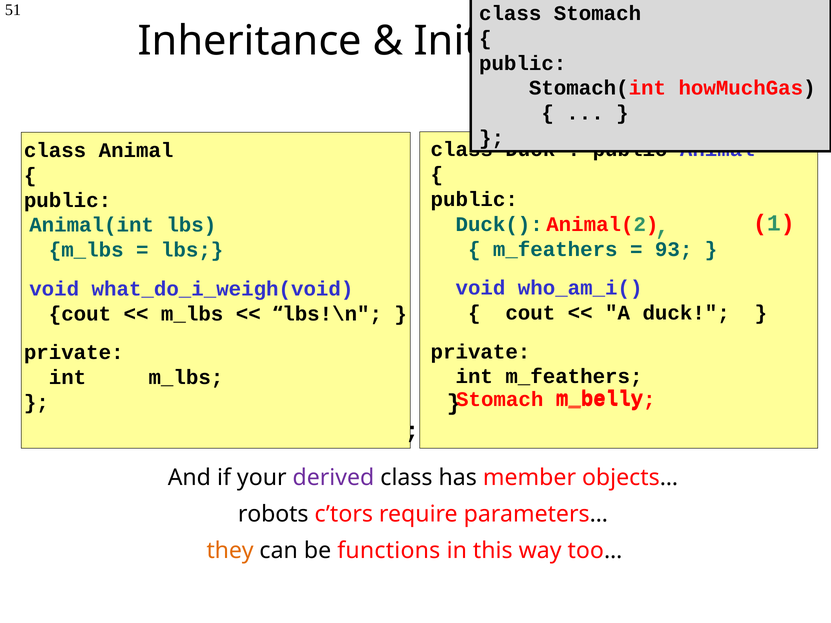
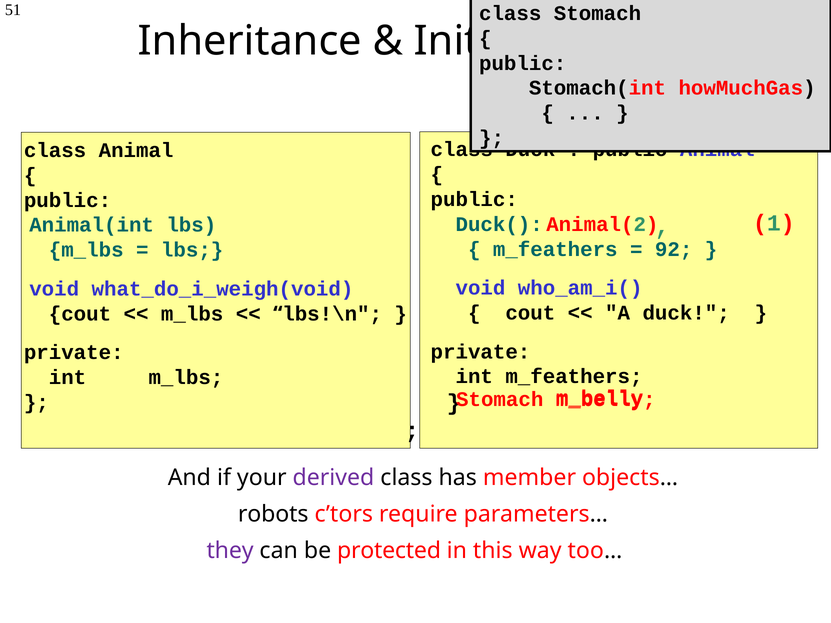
93: 93 -> 92 (674, 249)
they colour: orange -> purple (230, 551)
functions: functions -> protected (389, 551)
